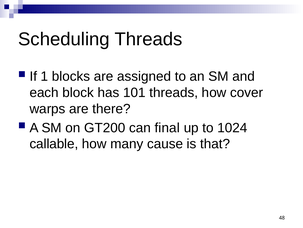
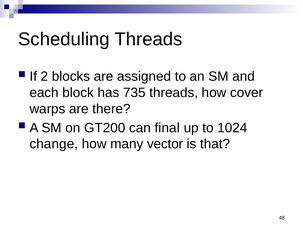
1: 1 -> 2 (44, 76)
101: 101 -> 735 (134, 92)
callable: callable -> change (54, 144)
cause: cause -> vector (165, 144)
